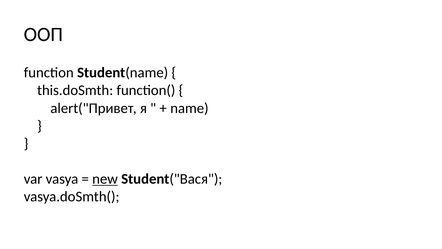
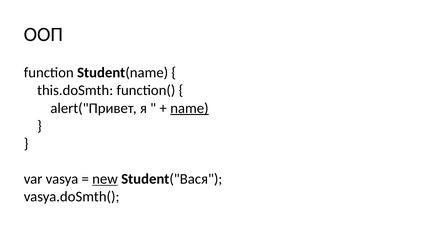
name underline: none -> present (189, 108)
